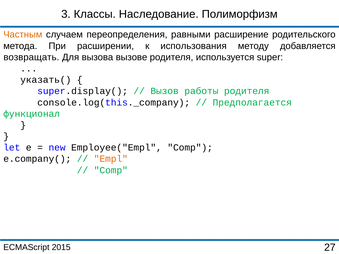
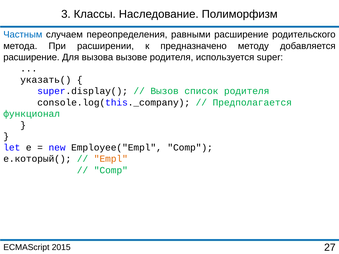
Частным colour: orange -> blue (23, 35)
использования: использования -> предназначено (194, 46)
возвращать: возвращать -> расширение (31, 57)
работы: работы -> список (201, 91)
e.company(: e.company( -> e.который( (37, 159)
